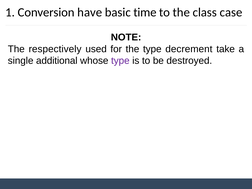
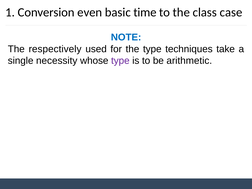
have: have -> even (90, 12)
NOTE colour: black -> blue (126, 37)
decrement: decrement -> techniques (189, 49)
additional: additional -> necessity (57, 61)
destroyed: destroyed -> arithmetic (189, 61)
